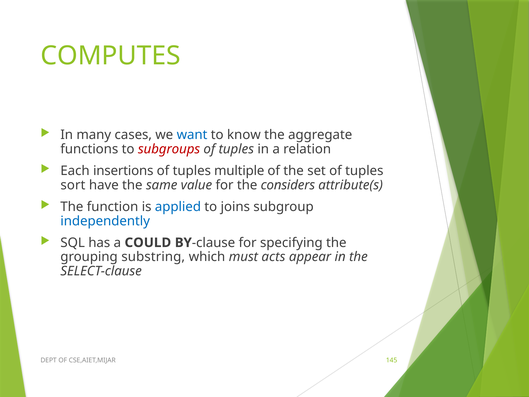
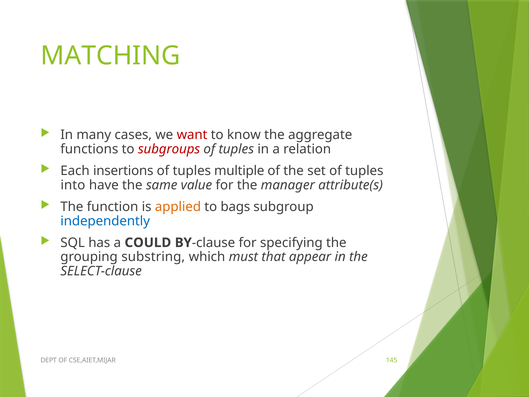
COMPUTES: COMPUTES -> MATCHING (111, 56)
want colour: blue -> red (192, 135)
sort: sort -> into (73, 185)
considers: considers -> manager (288, 185)
applied colour: blue -> orange (178, 207)
joins: joins -> bags (235, 207)
acts: acts -> that (274, 257)
